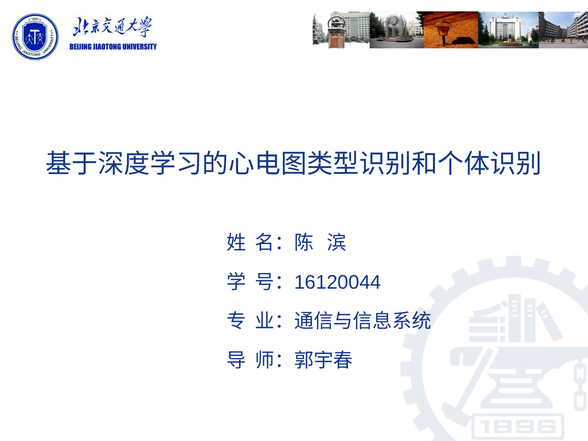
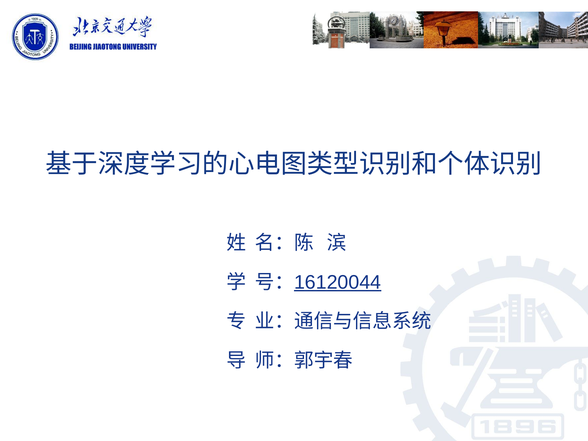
16120044 underline: none -> present (338, 282)
